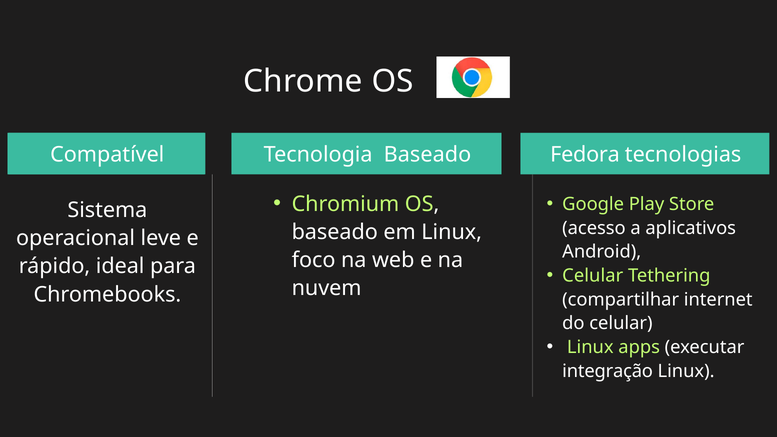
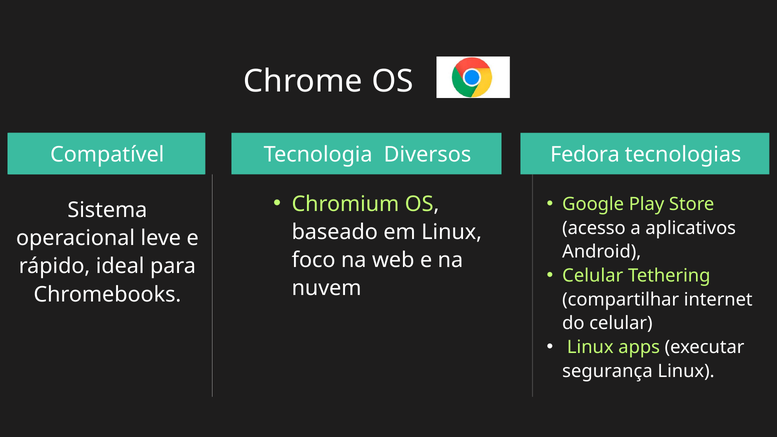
Tecnologia Baseado: Baseado -> Diversos (427, 155)
integração: integração -> segurança (607, 371)
